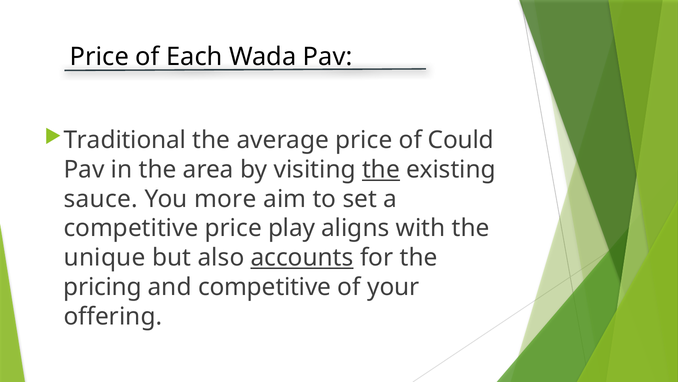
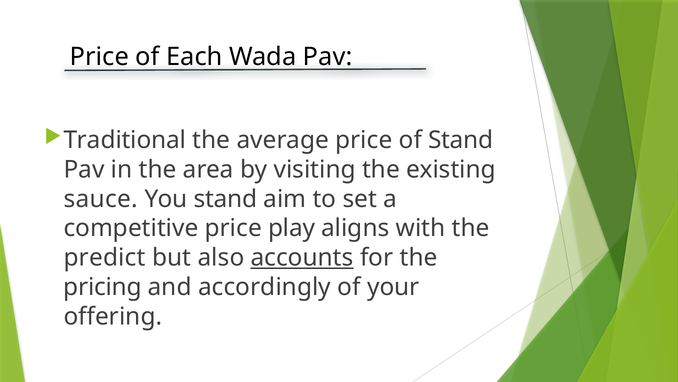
of Could: Could -> Stand (461, 140)
the underline: present -> none (381, 169)
You more: more -> stand (226, 199)
unique: unique -> predict (105, 257)
and competitive: competitive -> accordingly (265, 287)
